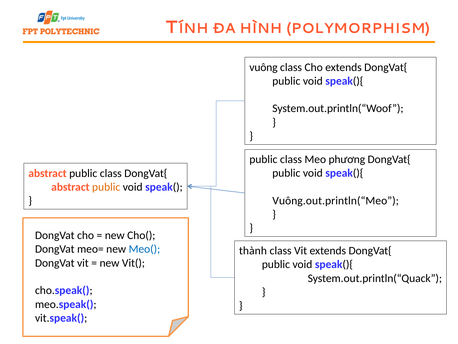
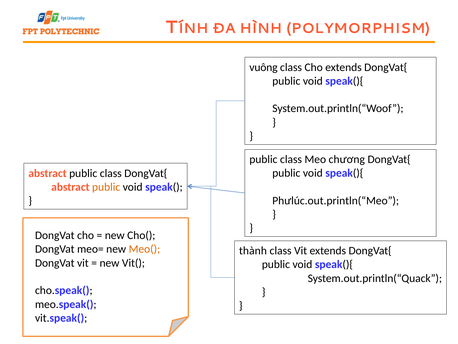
phương: phương -> chương (347, 159)
Vuông.out.println(“Meo: Vuông.out.println(“Meo -> Phưlúc.out.println(“Meo (336, 200)
Meo( colour: blue -> orange (144, 249)
